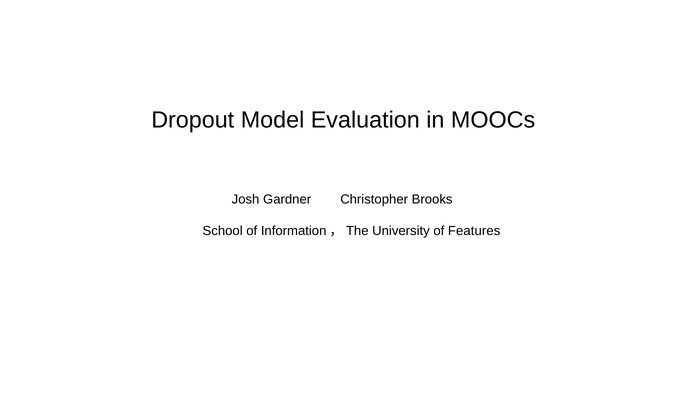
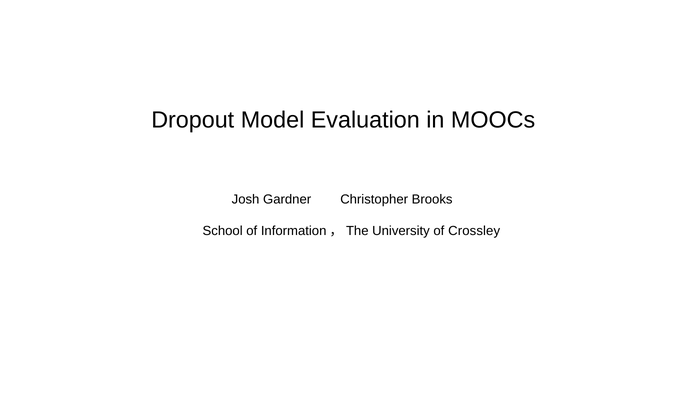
Features: Features -> Crossley (474, 231)
